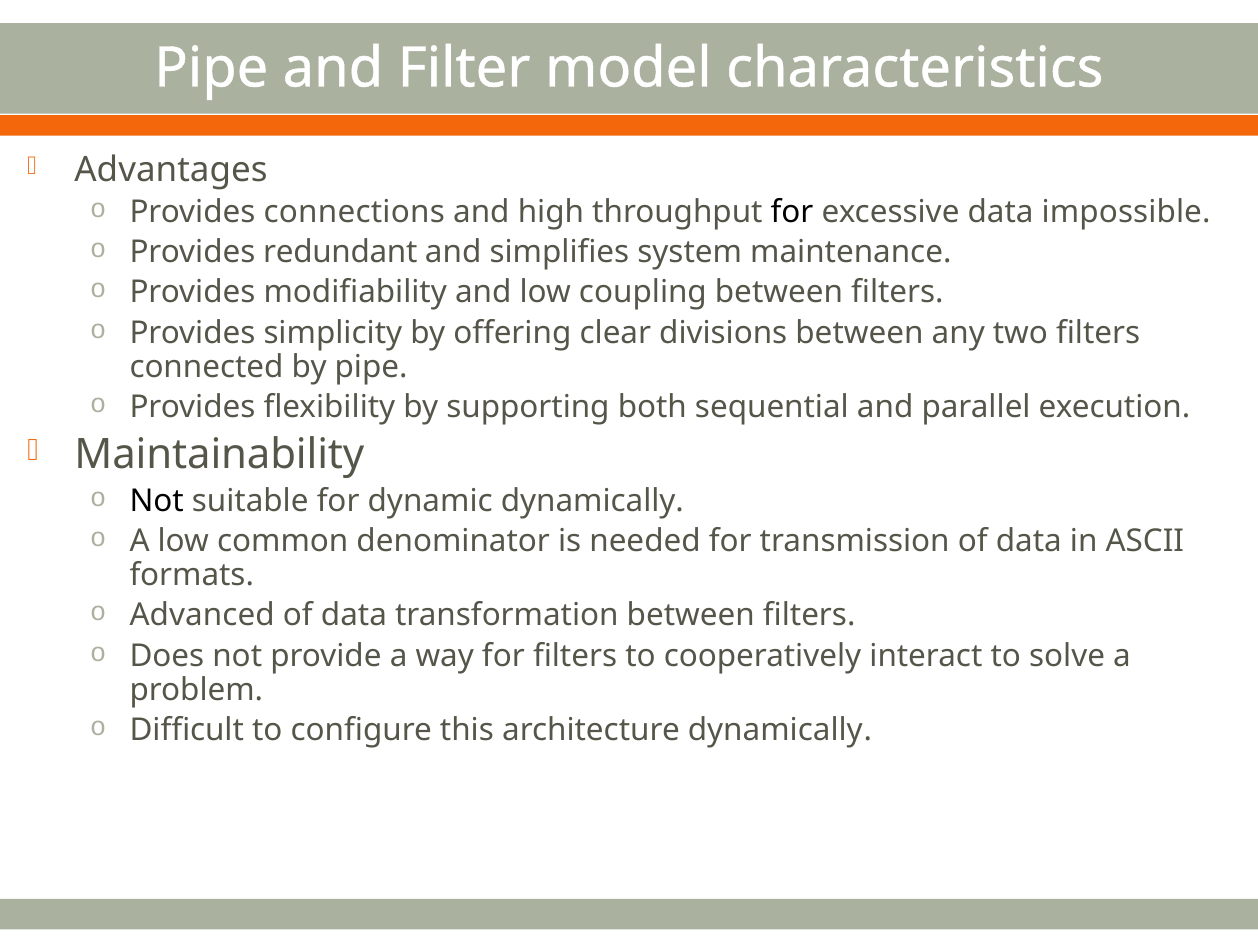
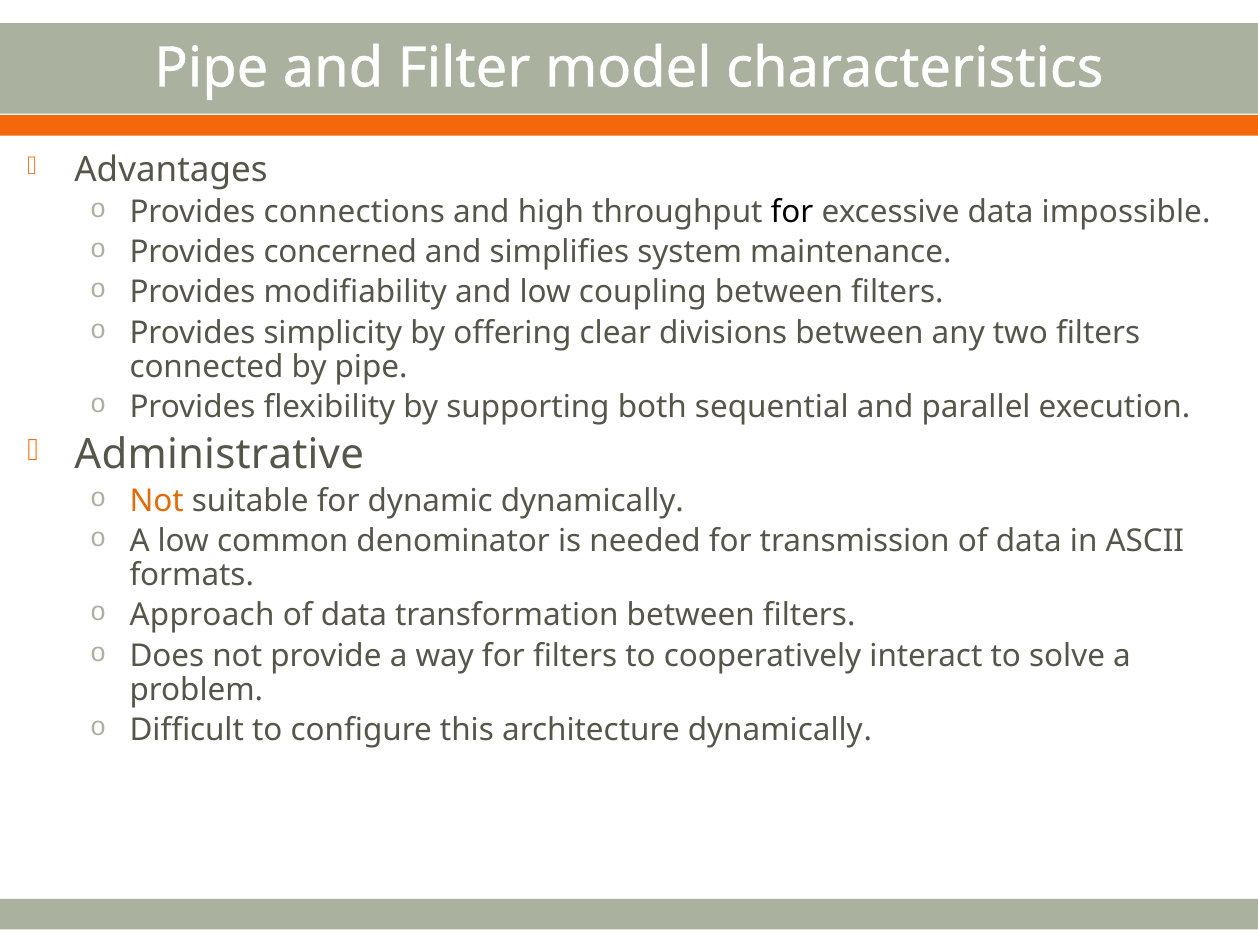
redundant: redundant -> concerned (340, 252)
Maintainability: Maintainability -> Administrative (219, 455)
Not colour: black -> orange (157, 501)
Advanced: Advanced -> Approach (202, 615)
